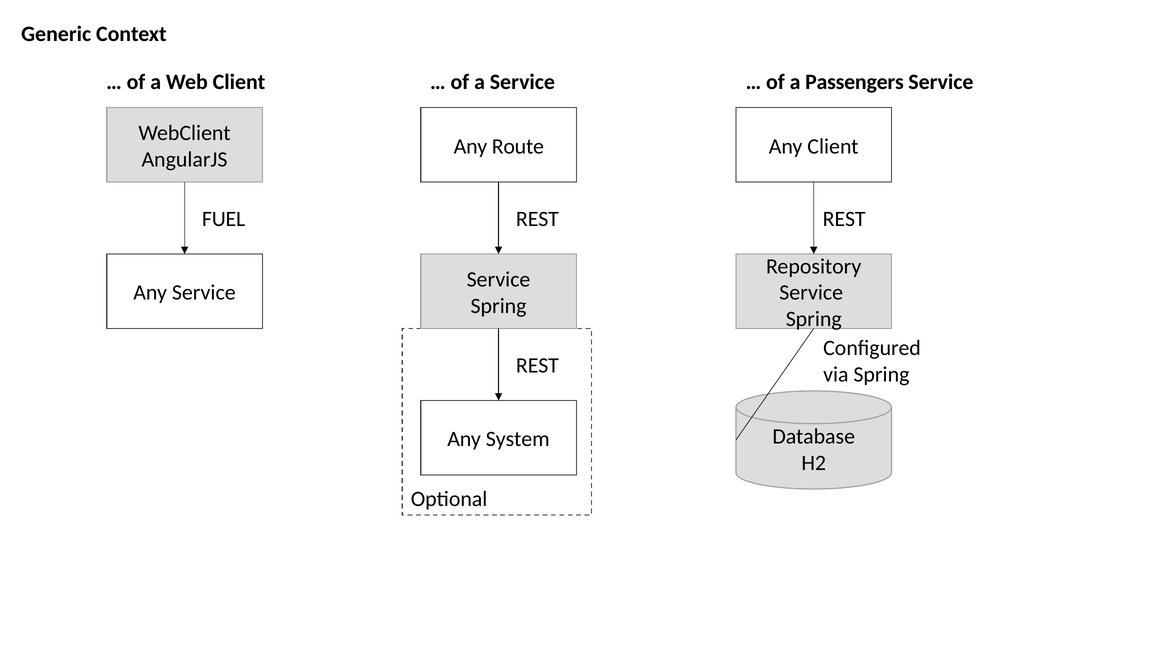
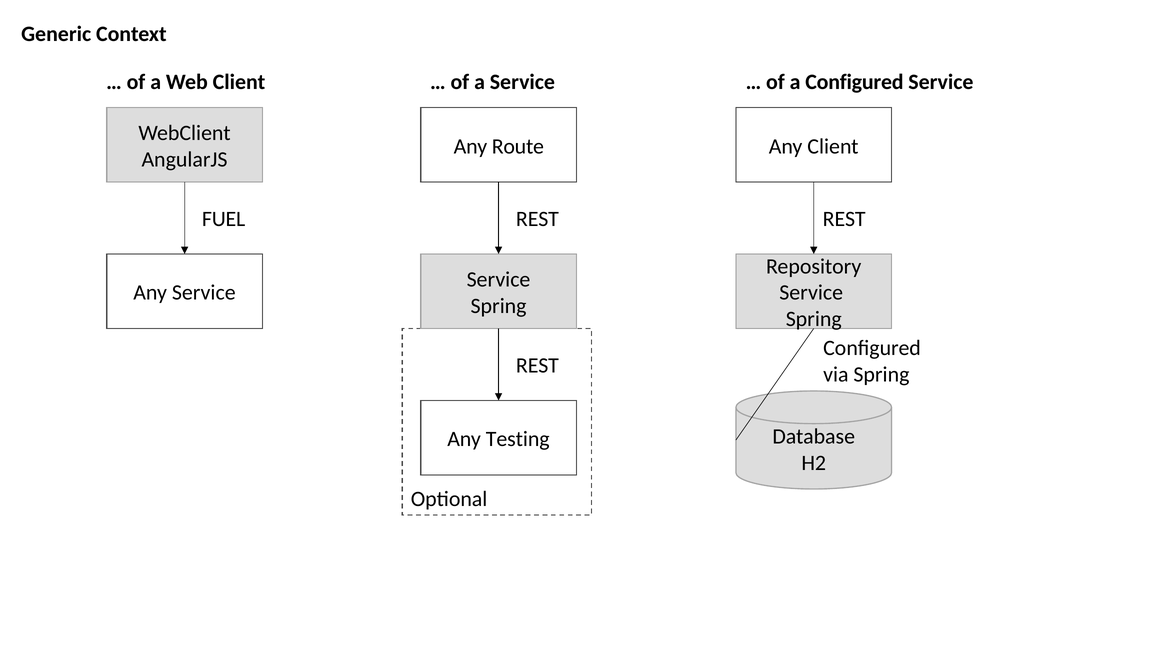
a Passengers: Passengers -> Configured (854, 82)
System: System -> Testing (518, 439)
